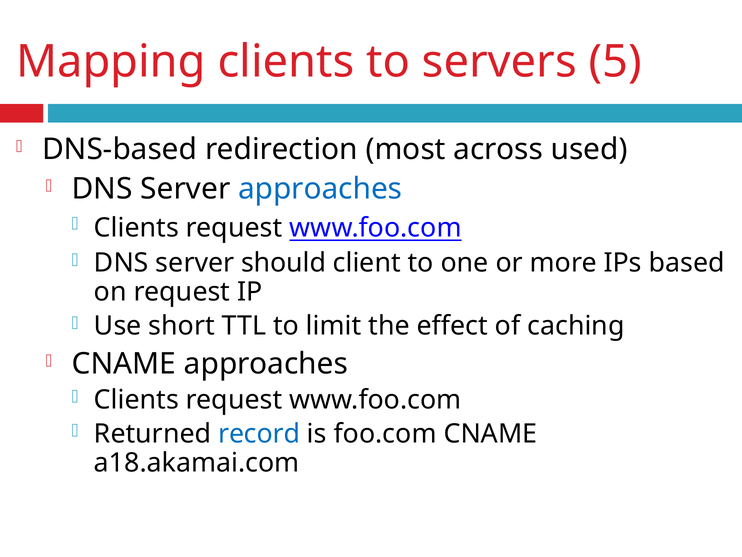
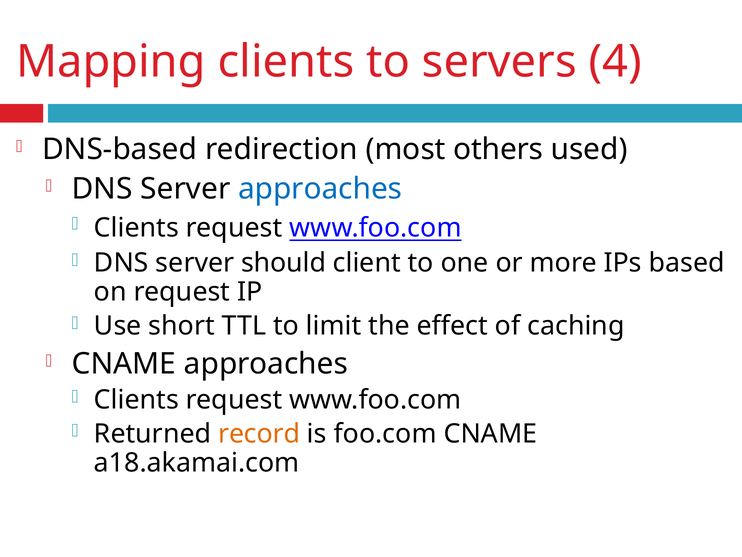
5: 5 -> 4 (615, 62)
across: across -> others (498, 149)
record colour: blue -> orange (259, 433)
